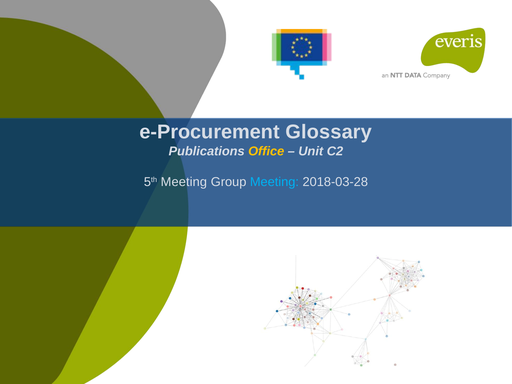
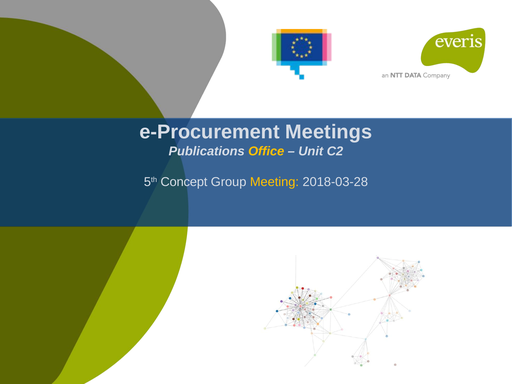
Glossary: Glossary -> Meetings (329, 132)
5th Meeting: Meeting -> Concept (184, 182)
Meeting colour: light blue -> yellow (274, 182)
